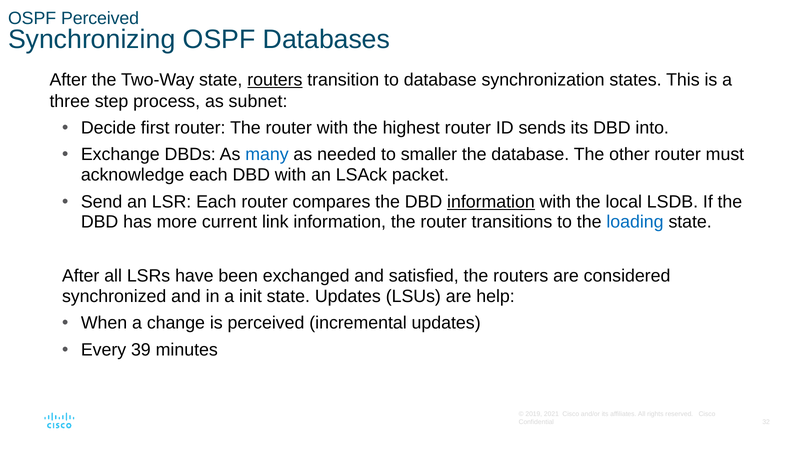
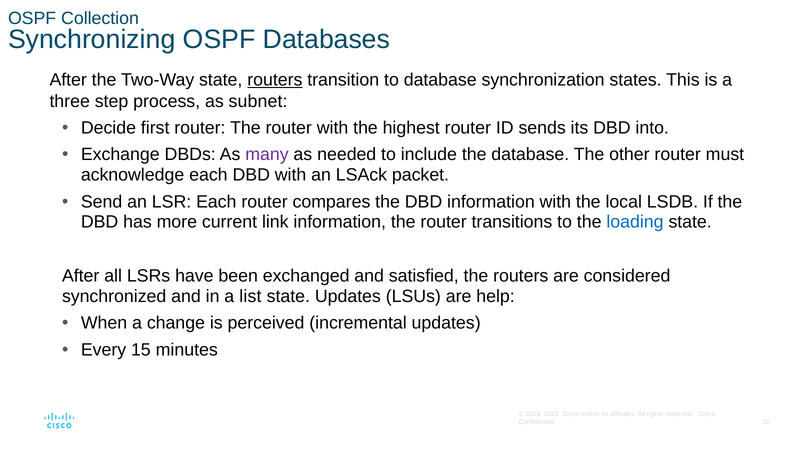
OSPF Perceived: Perceived -> Collection (100, 18)
many colour: blue -> purple (267, 155)
smaller: smaller -> include (429, 155)
information underline: present -> none (491, 202)
init: init -> list (250, 296)
39: 39 -> 15 (141, 350)
